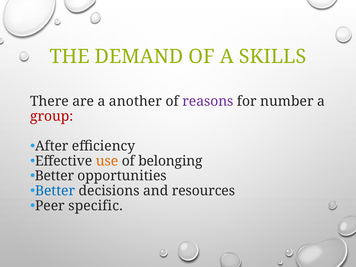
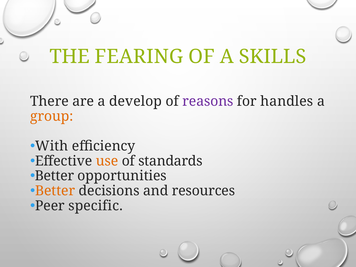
DEMAND: DEMAND -> FEARING (139, 57)
another: another -> develop (135, 101)
number: number -> handles (287, 101)
group colour: red -> orange (52, 116)
After: After -> With (52, 146)
belonging: belonging -> standards (170, 161)
Better colour: blue -> orange (55, 191)
